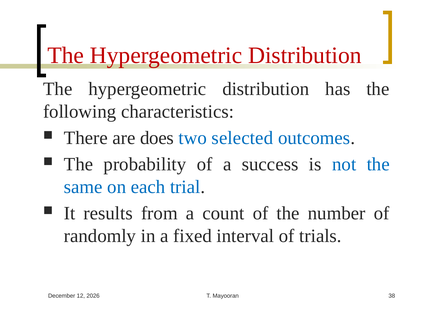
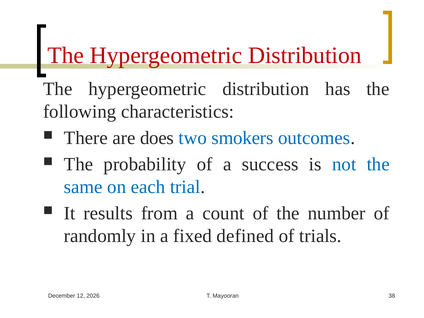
selected: selected -> smokers (242, 138)
interval: interval -> defined (245, 236)
